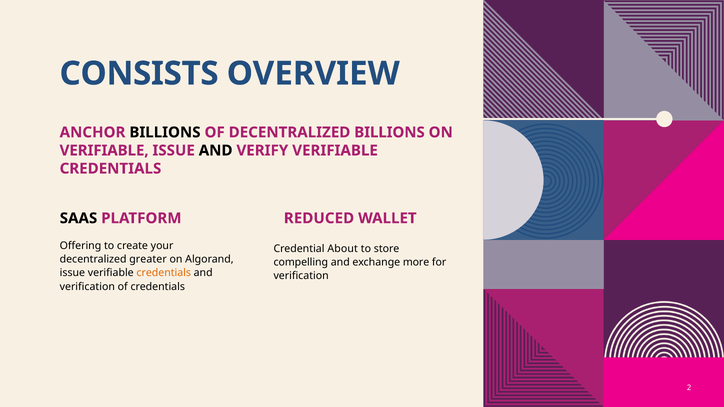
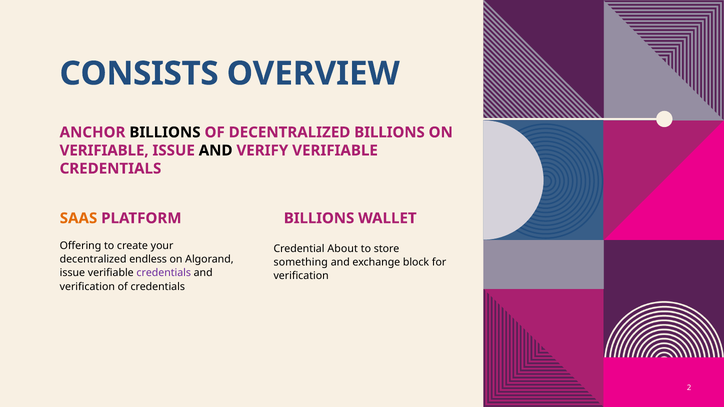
SAAS colour: black -> orange (78, 218)
REDUCED: REDUCED -> BILLIONS (319, 218)
greater: greater -> endless (148, 260)
compelling: compelling -> something (301, 262)
more: more -> block (416, 262)
credentials colour: orange -> purple (164, 273)
